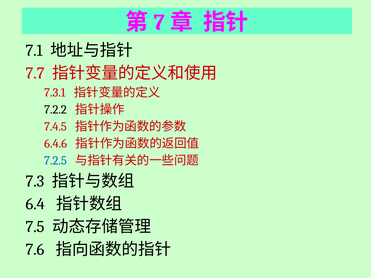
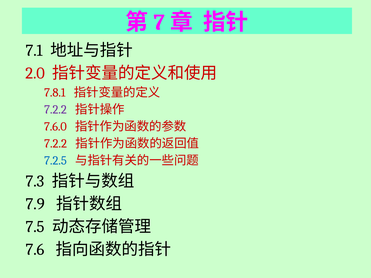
7.7: 7.7 -> 2.0 (35, 73)
7.3.1: 7.3.1 -> 7.8.1 (55, 93)
7.2.2 colour: black -> purple (55, 110)
7.4.5: 7.4.5 -> 7.6.0 (55, 127)
6.4.6: 6.4.6 -> 7.2.2 (56, 144)
6.4: 6.4 -> 7.9 (35, 204)
